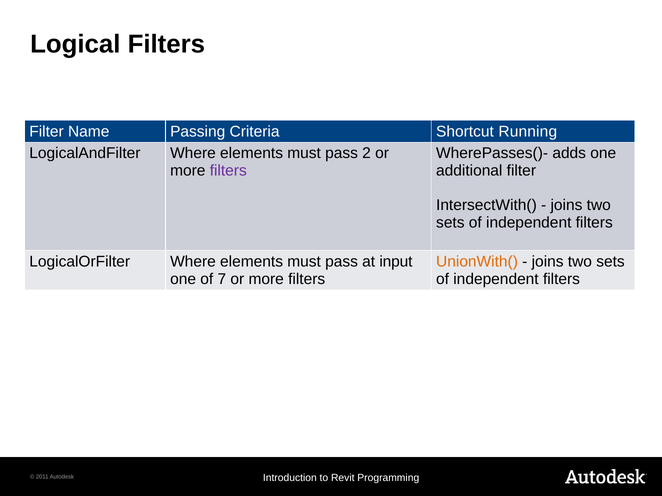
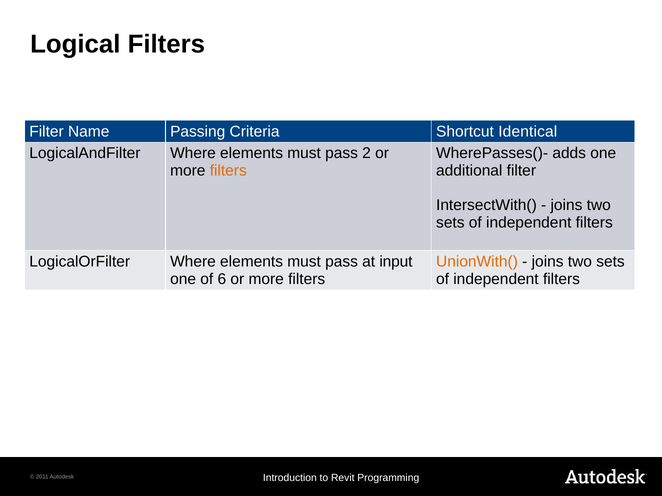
Running: Running -> Identical (528, 132)
filters colour: purple -> orange (228, 171)
7: 7 -> 6 (222, 279)
